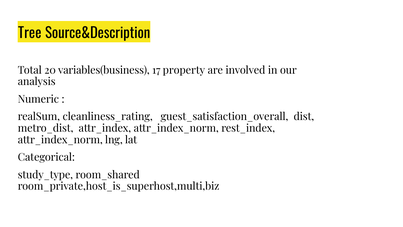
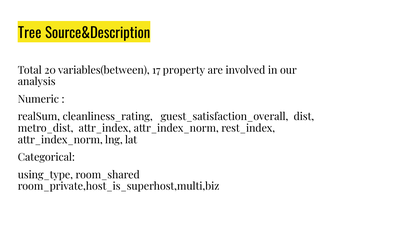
variables(business: variables(business -> variables(between (104, 70)
study_type: study_type -> using_type (45, 175)
